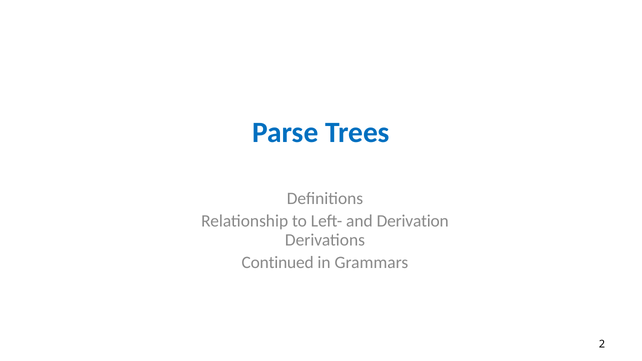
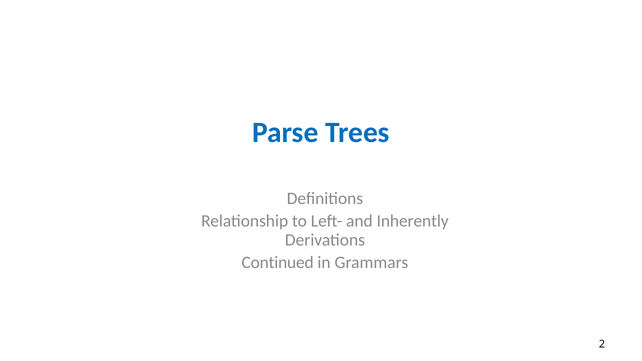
Derivation: Derivation -> Inherently (413, 221)
